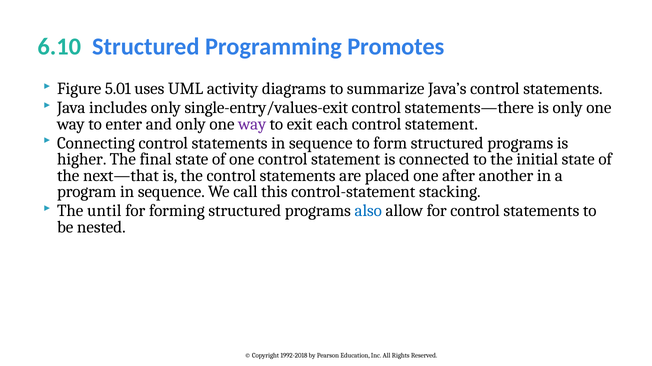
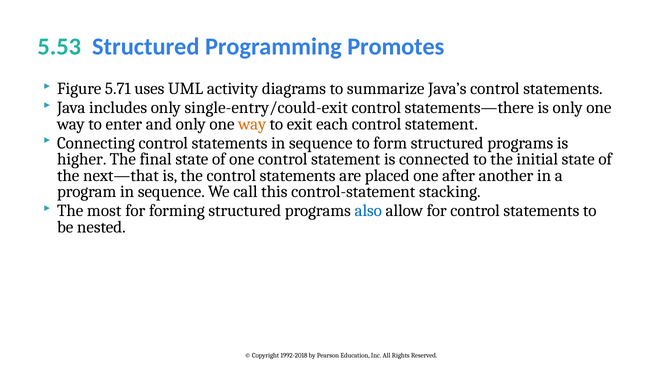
6.10: 6.10 -> 5.53 (59, 47)
5.01: 5.01 -> 5.71 (118, 89)
single-entry/values-exit: single-entry/values-exit -> single-entry/could-exit (266, 108)
way colour: purple -> orange (252, 124)
until: until -> most (104, 211)
